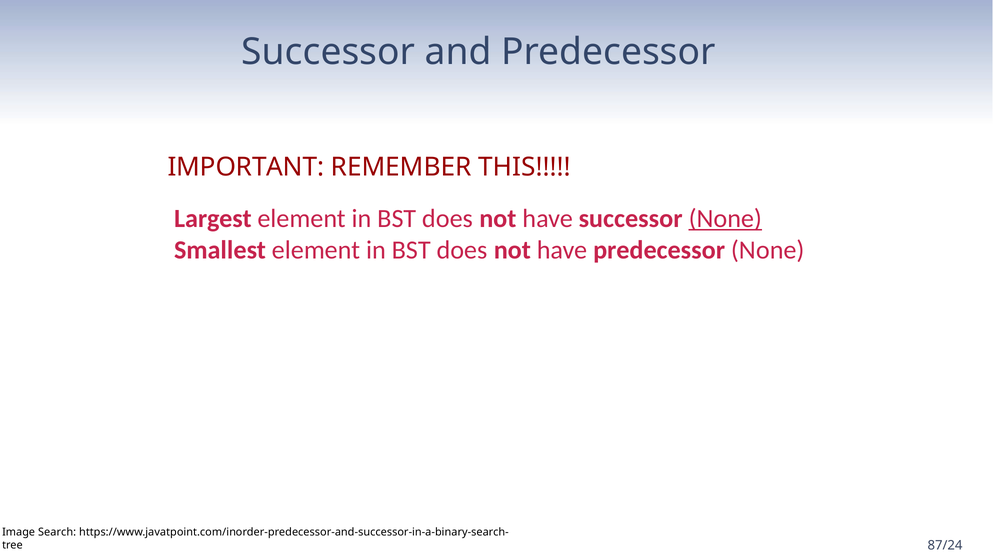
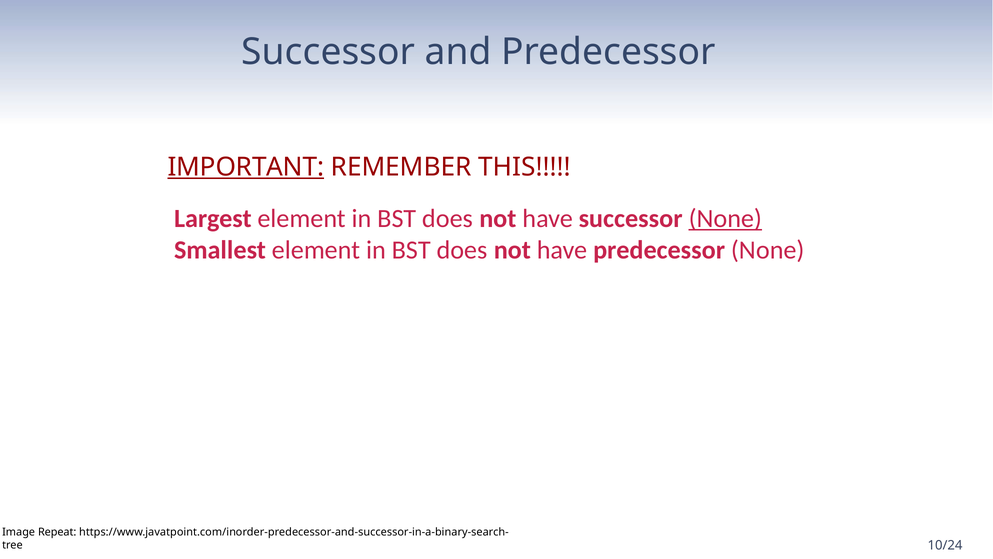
IMPORTANT underline: none -> present (246, 167)
Search: Search -> Repeat (57, 532)
87/24: 87/24 -> 10/24 (945, 545)
